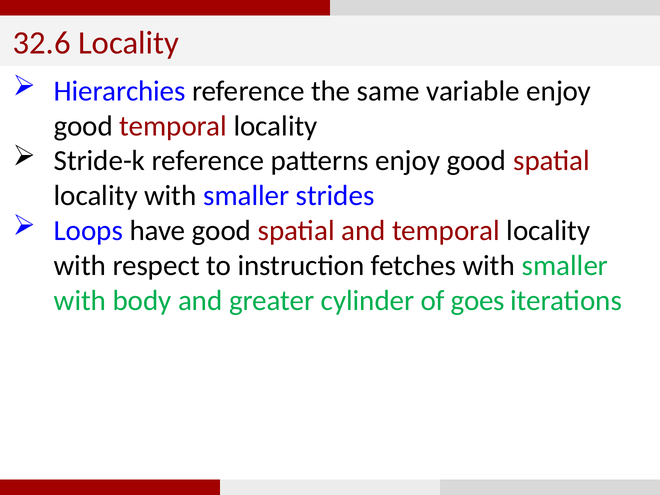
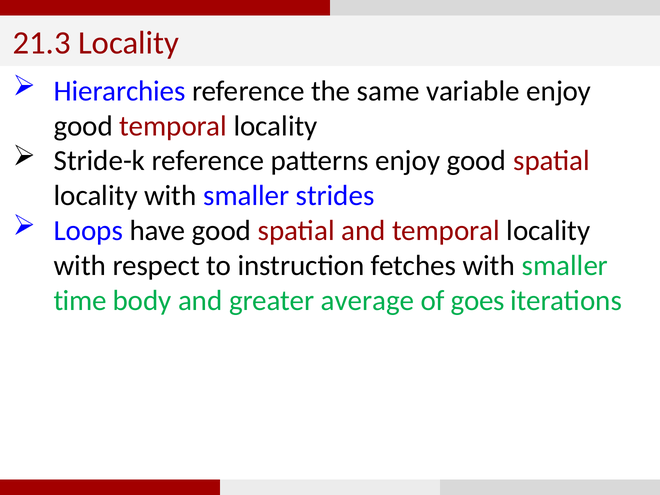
32.6: 32.6 -> 21.3 (42, 43)
with: with -> time (80, 300)
cylinder: cylinder -> average (368, 300)
